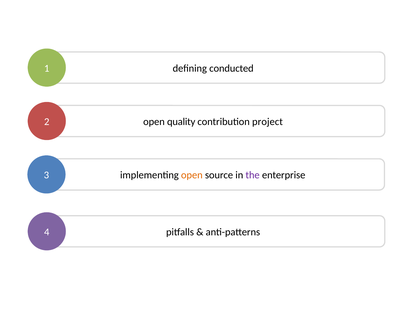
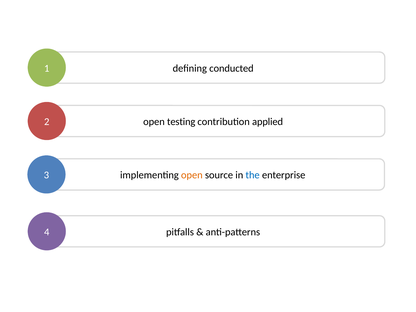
quality: quality -> testing (181, 122)
project: project -> applied (268, 122)
the colour: purple -> blue (253, 175)
